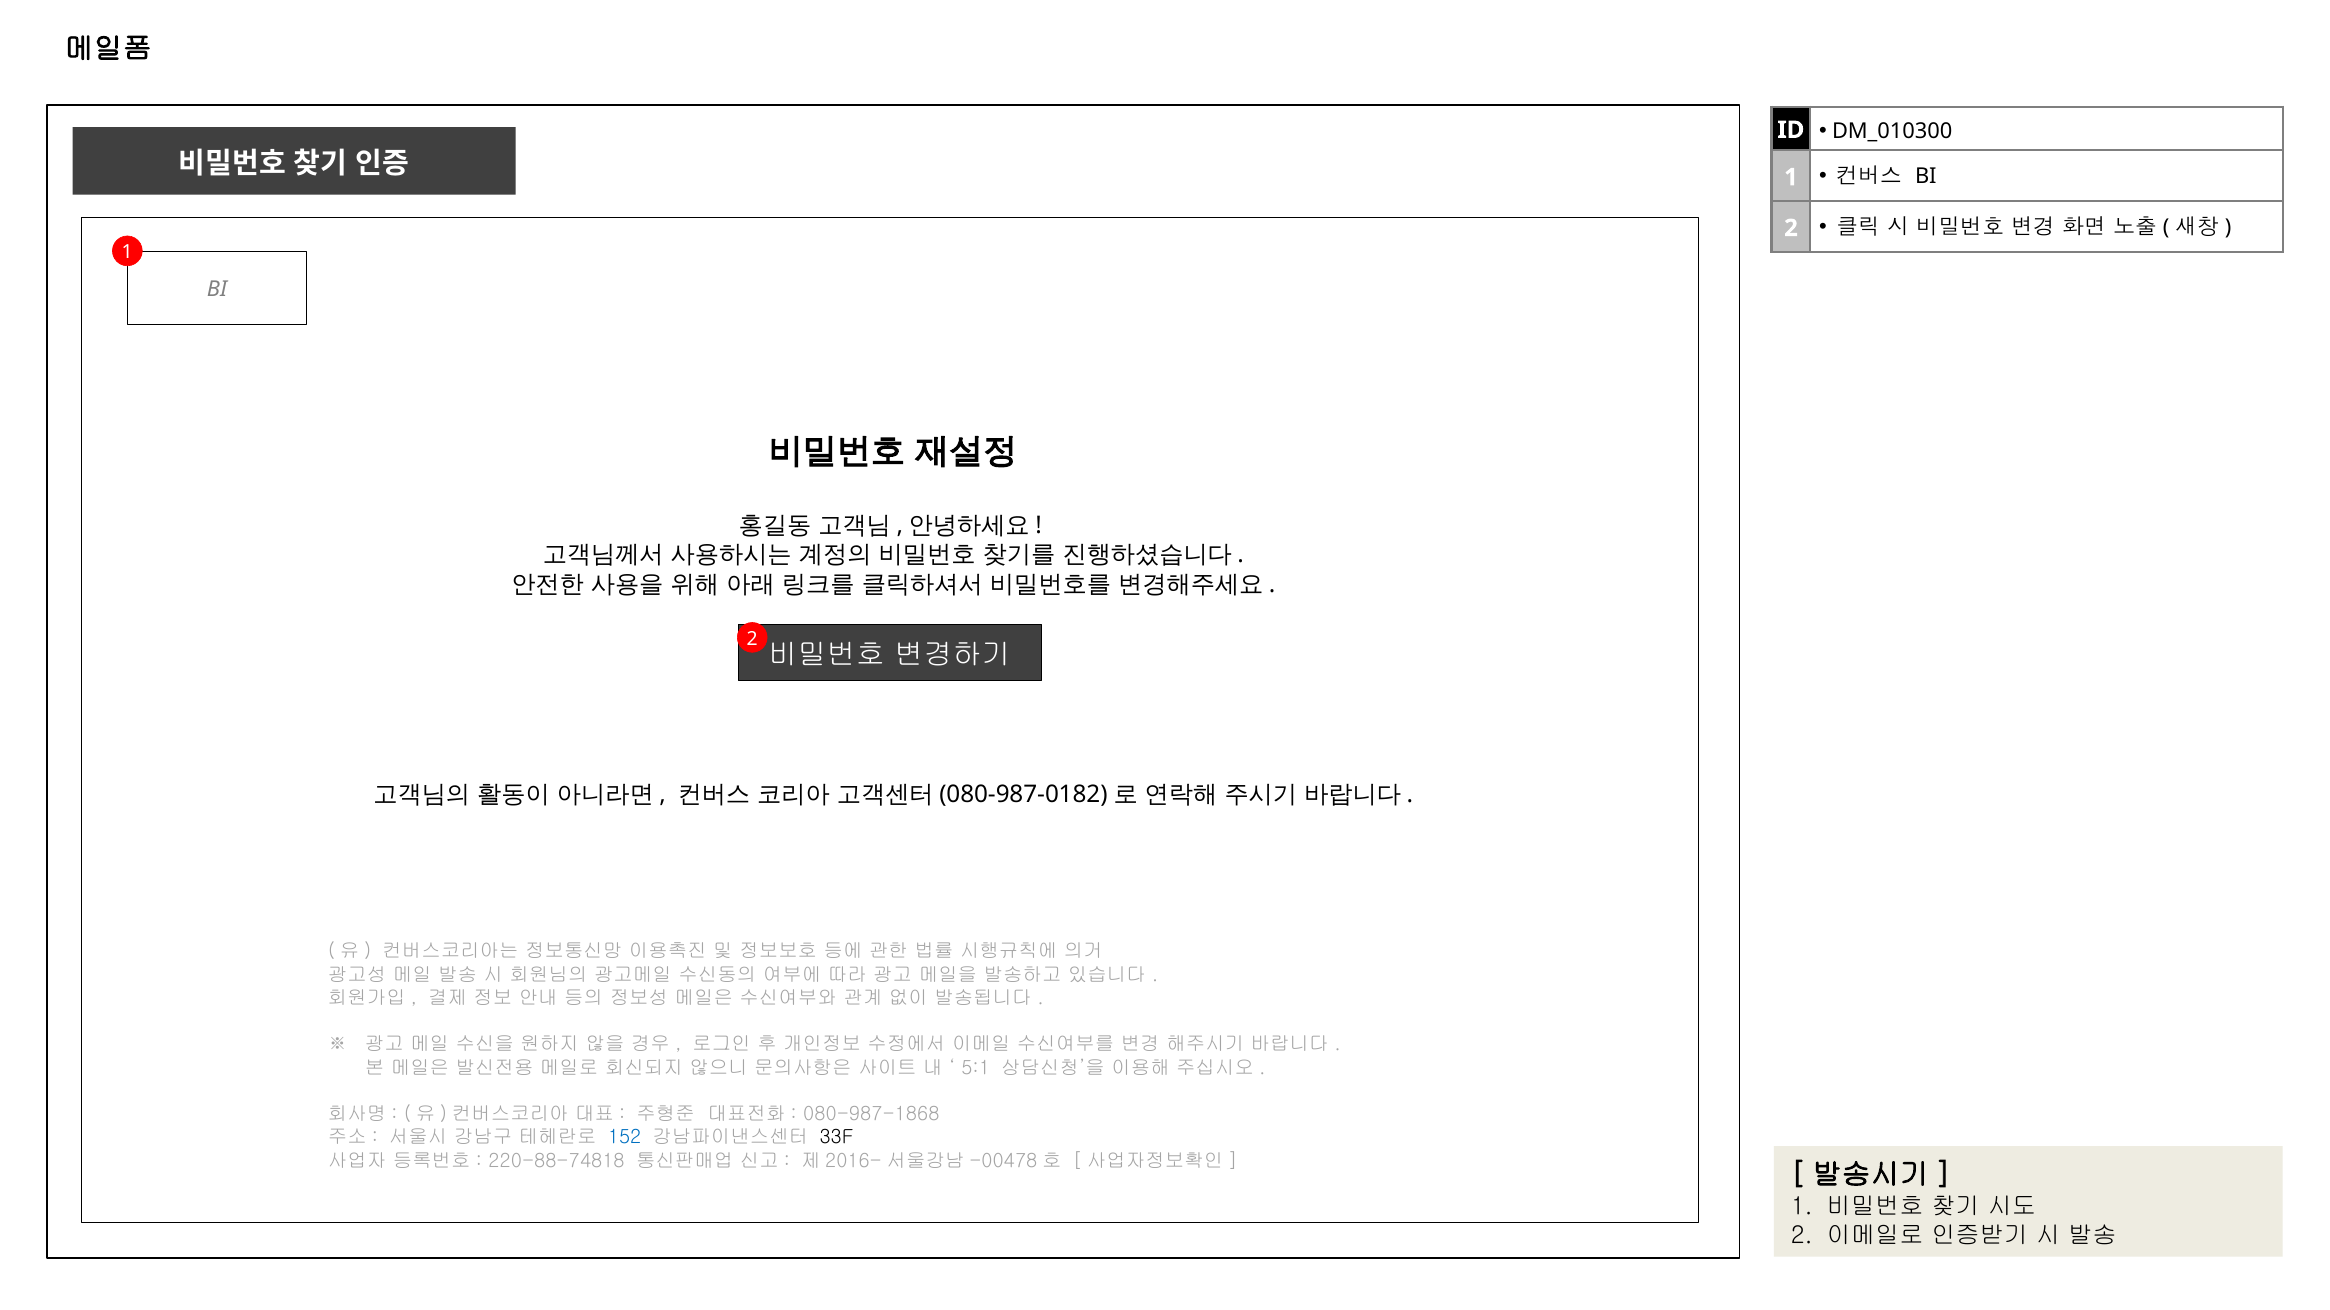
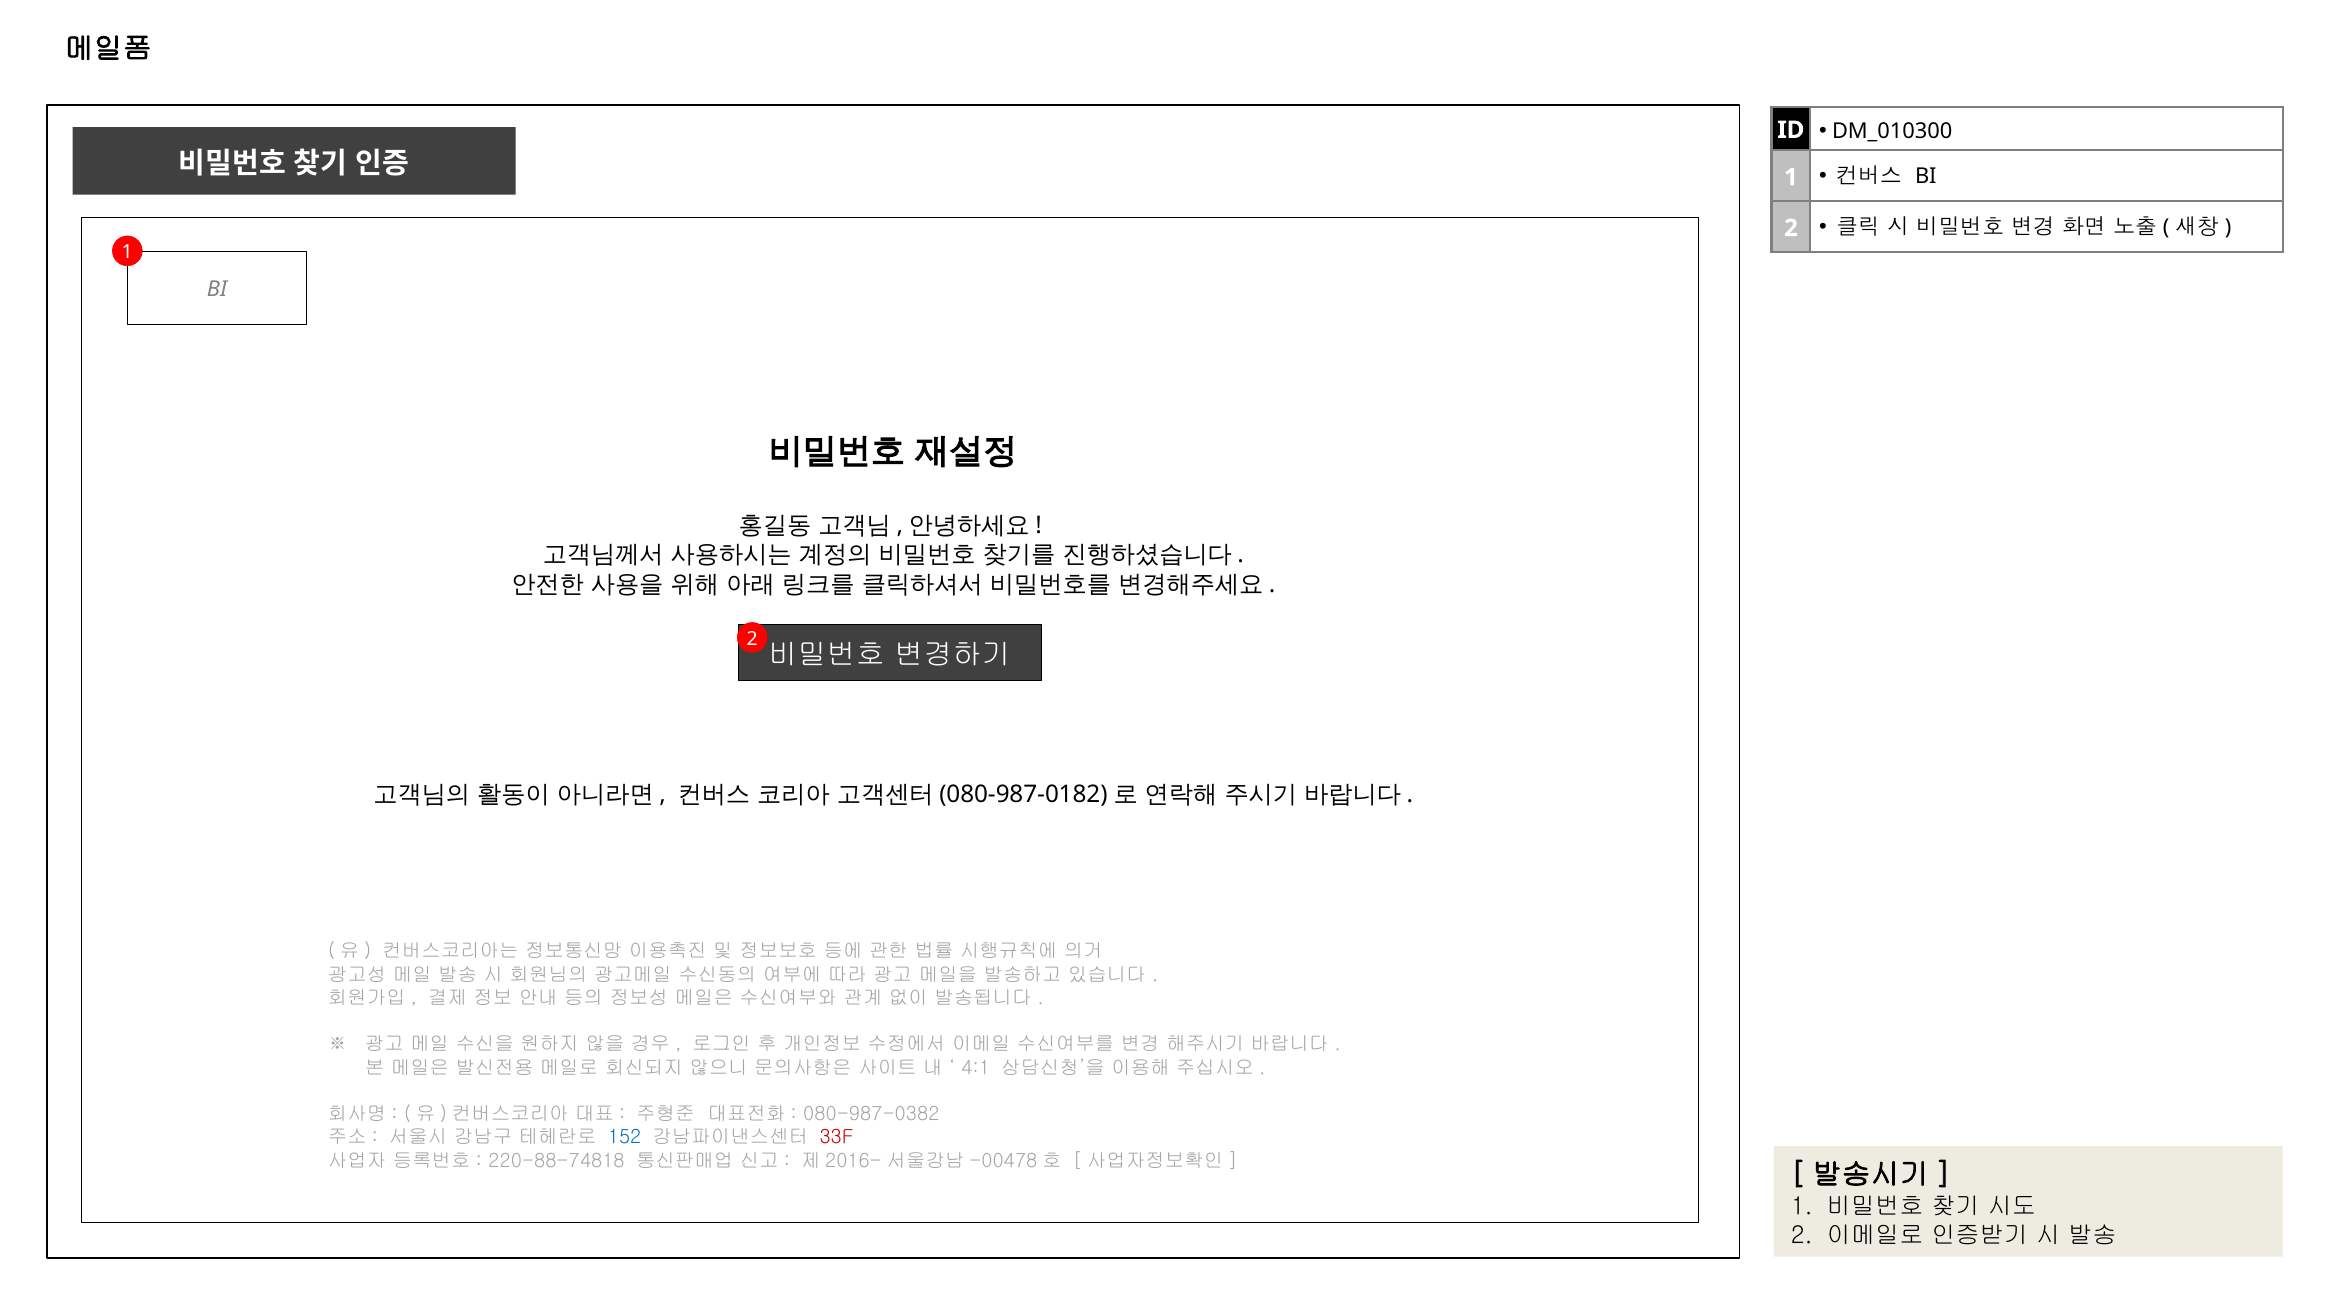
5:1: 5:1 -> 4:1 (976, 1068)
080-987-1868: 080-987-1868 -> 080-987-0382 (871, 1115)
33F colour: black -> red (836, 1138)
